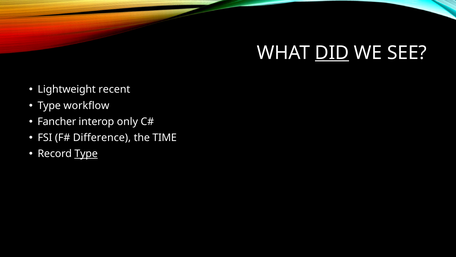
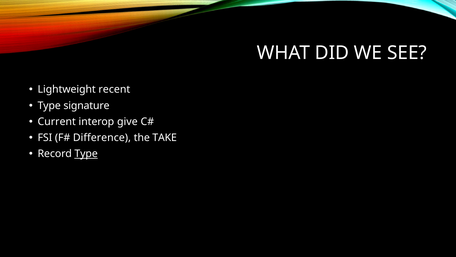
DID underline: present -> none (332, 53)
workflow: workflow -> signature (87, 105)
Fancher: Fancher -> Current (57, 121)
only: only -> give (127, 121)
TIME: TIME -> TAKE (165, 137)
